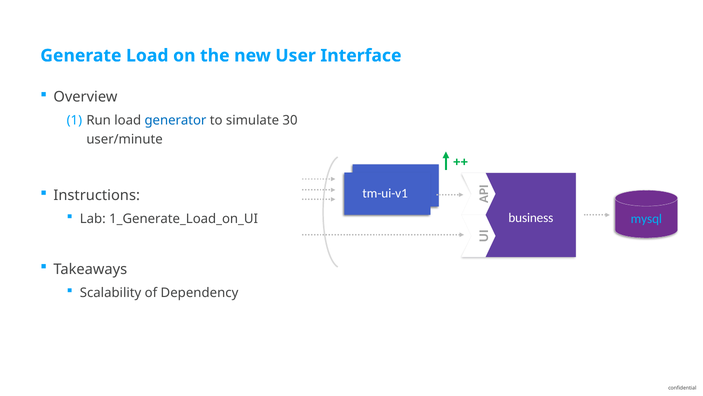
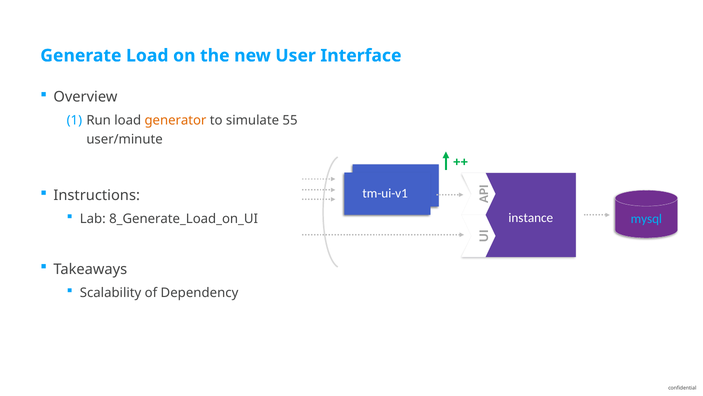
generator colour: blue -> orange (175, 120)
30: 30 -> 55 (290, 120)
1_Generate_Load_on_UI: 1_Generate_Load_on_UI -> 8_Generate_Load_on_UI (184, 219)
business: business -> instance (531, 218)
